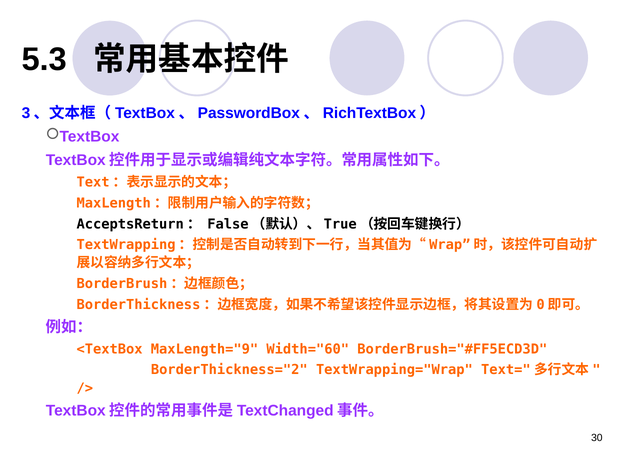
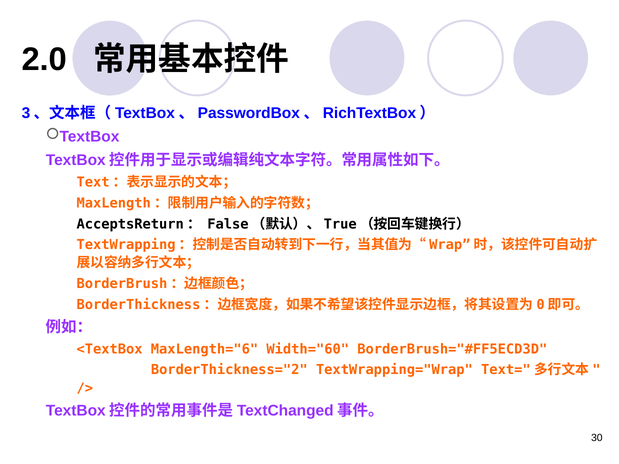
5.3: 5.3 -> 2.0 (44, 60)
MaxLength="9: MaxLength="9 -> MaxLength="6 (205, 349)
